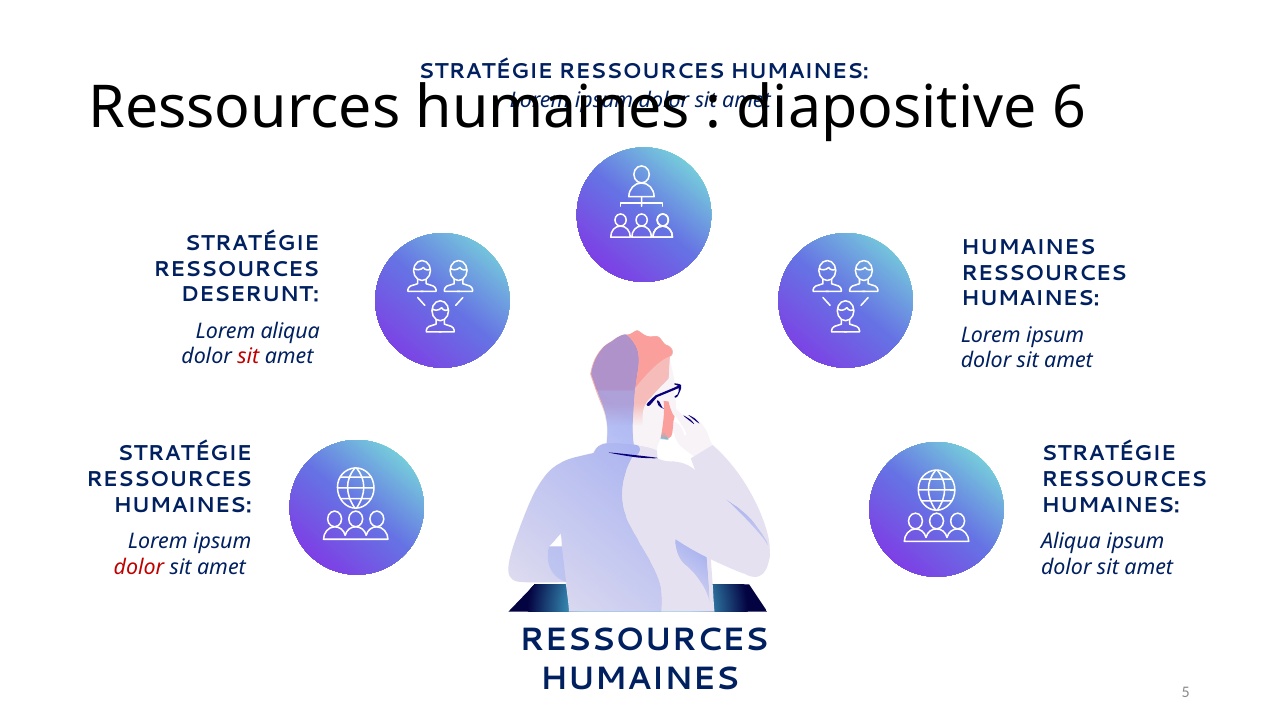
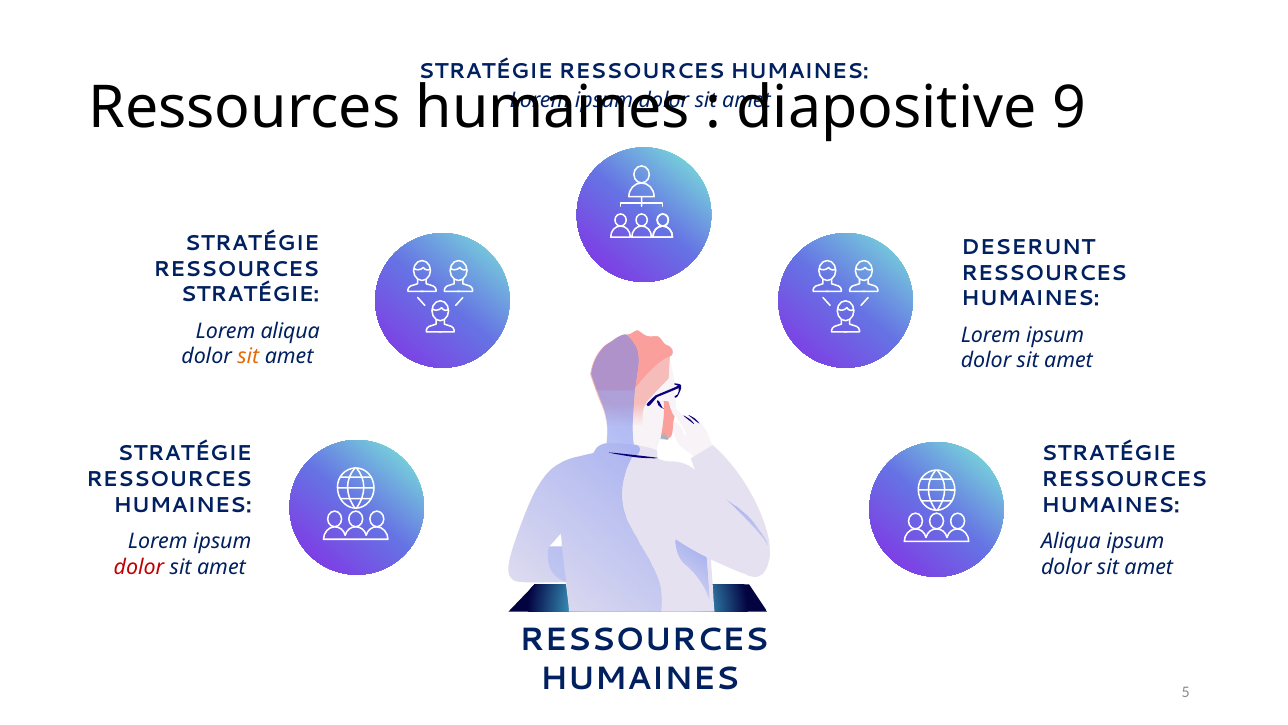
6: 6 -> 9 (1070, 108)
HUMAINES: HUMAINES -> DESERUNT (1028, 247)
DESERUNT: DESERUNT -> STRATÉGIE (250, 295)
sit colour: red -> orange (248, 356)
